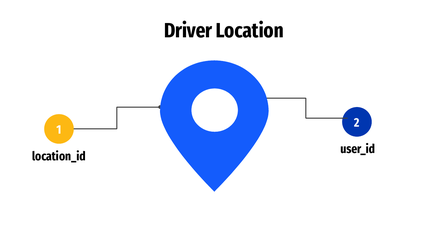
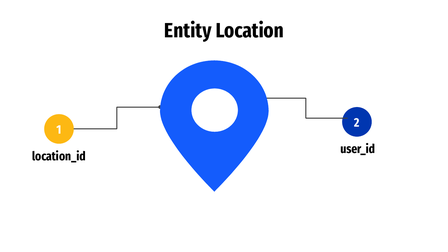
Driver: Driver -> Entity (188, 31)
